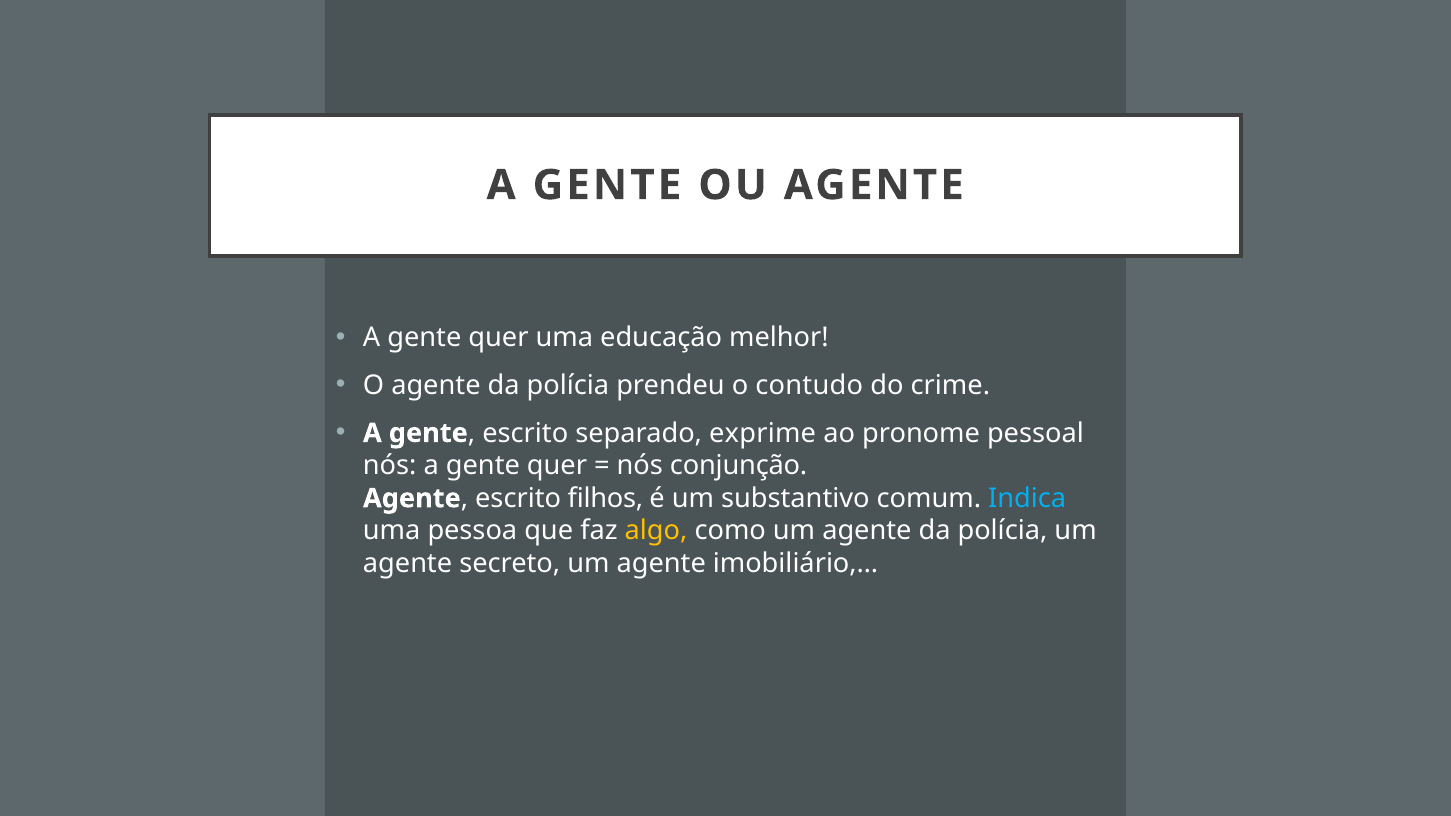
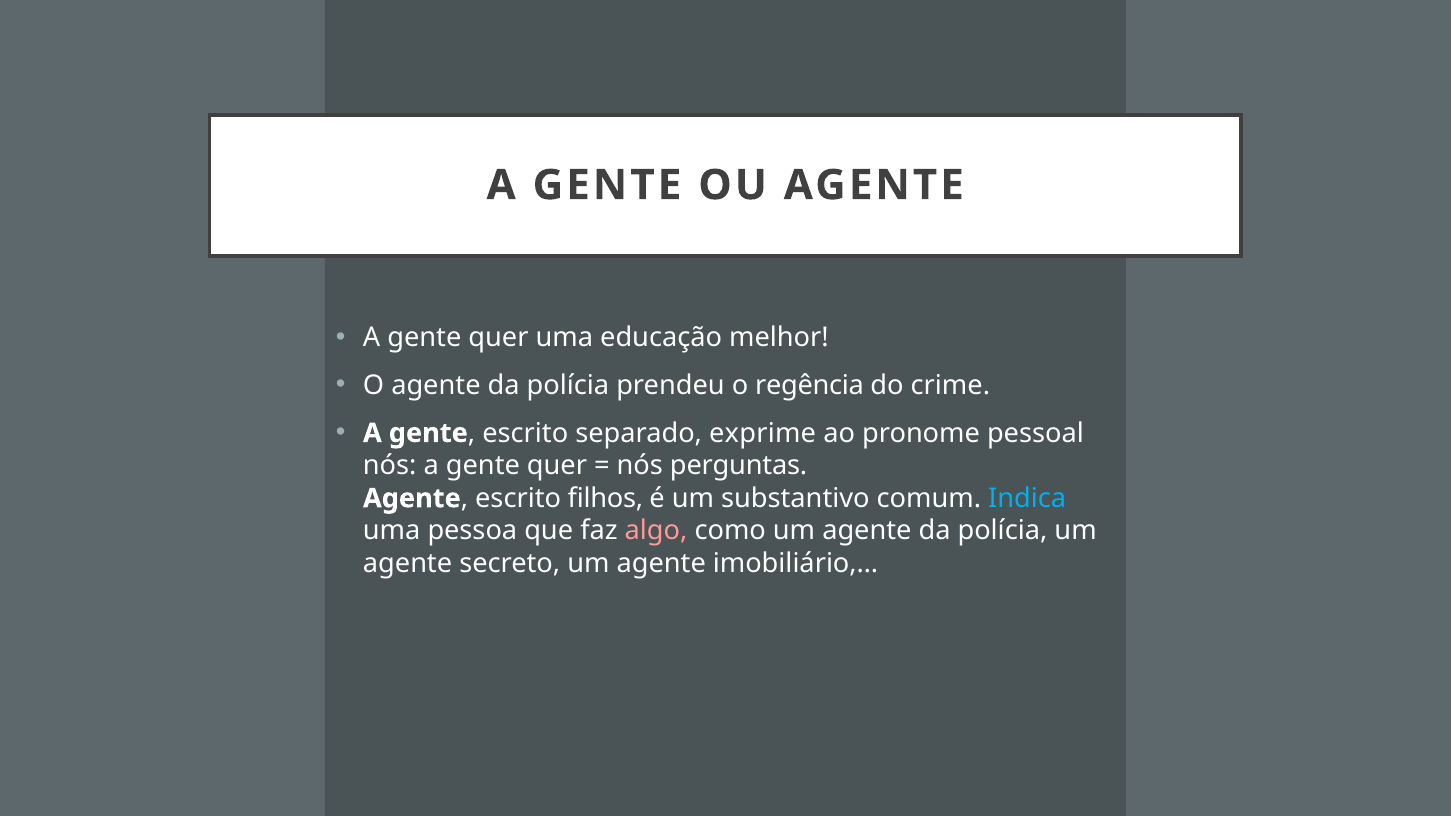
contudo: contudo -> regência (809, 385)
conjunção: conjunção -> perguntas (739, 466)
algo colour: yellow -> pink (656, 531)
